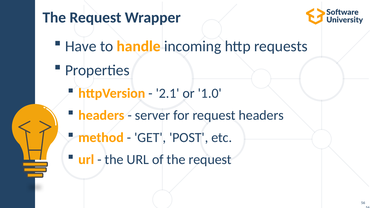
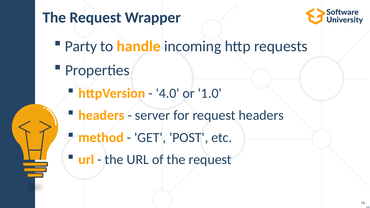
Have: Have -> Party (81, 46)
2.1: 2.1 -> 4.0 (168, 93)
